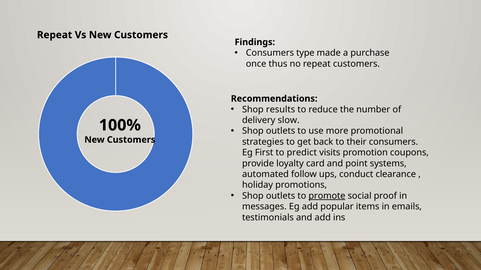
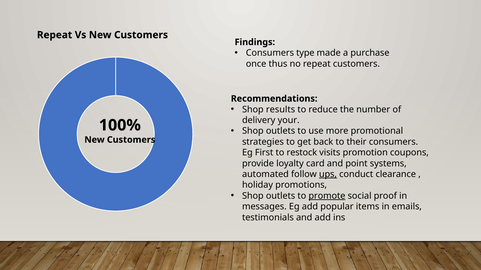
slow: slow -> your (289, 120)
predict: predict -> restock (302, 153)
ups underline: none -> present (328, 175)
